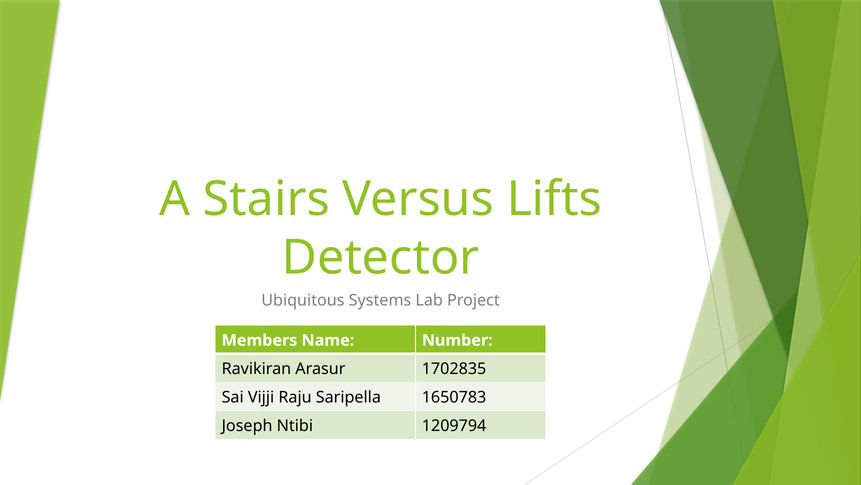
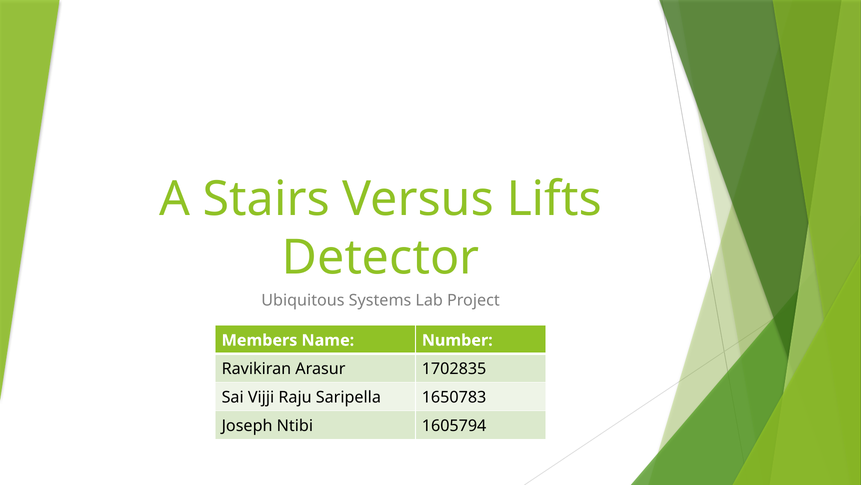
1209794: 1209794 -> 1605794 (454, 425)
